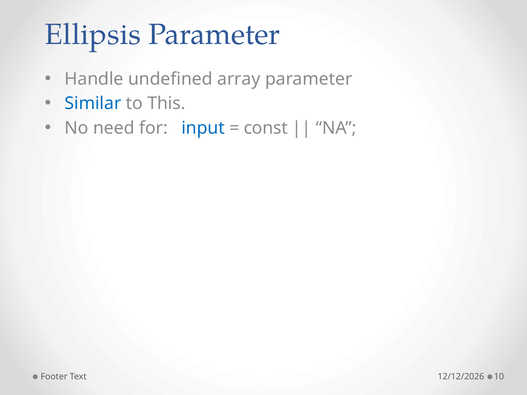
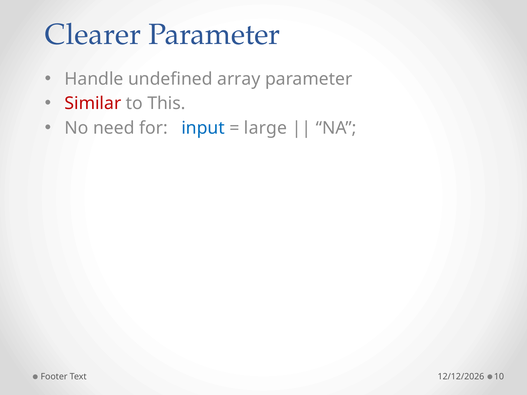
Ellipsis: Ellipsis -> Clearer (93, 35)
Similar colour: blue -> red (93, 104)
const: const -> large (266, 128)
